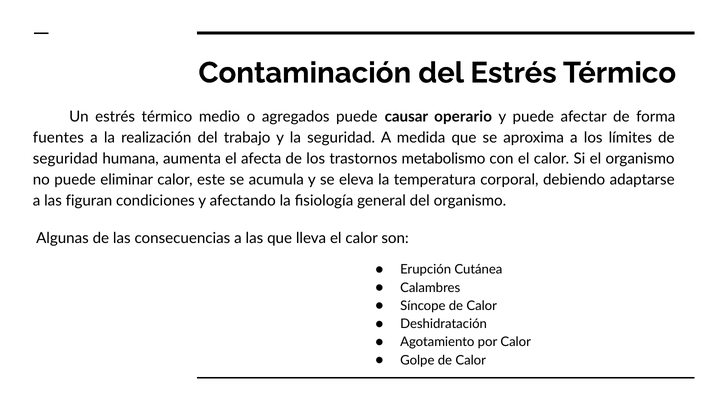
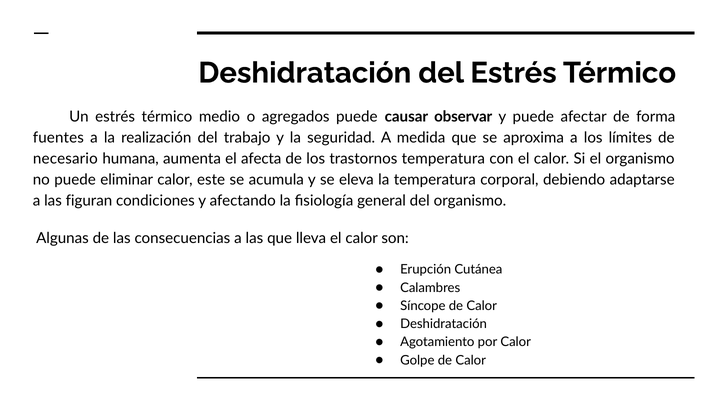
Contaminación: Contaminación -> Deshidratación (305, 73)
operario: operario -> observar (463, 117)
seguridad: seguridad -> necesario (65, 158)
trastornos metabolismo: metabolismo -> temperatura (443, 158)
